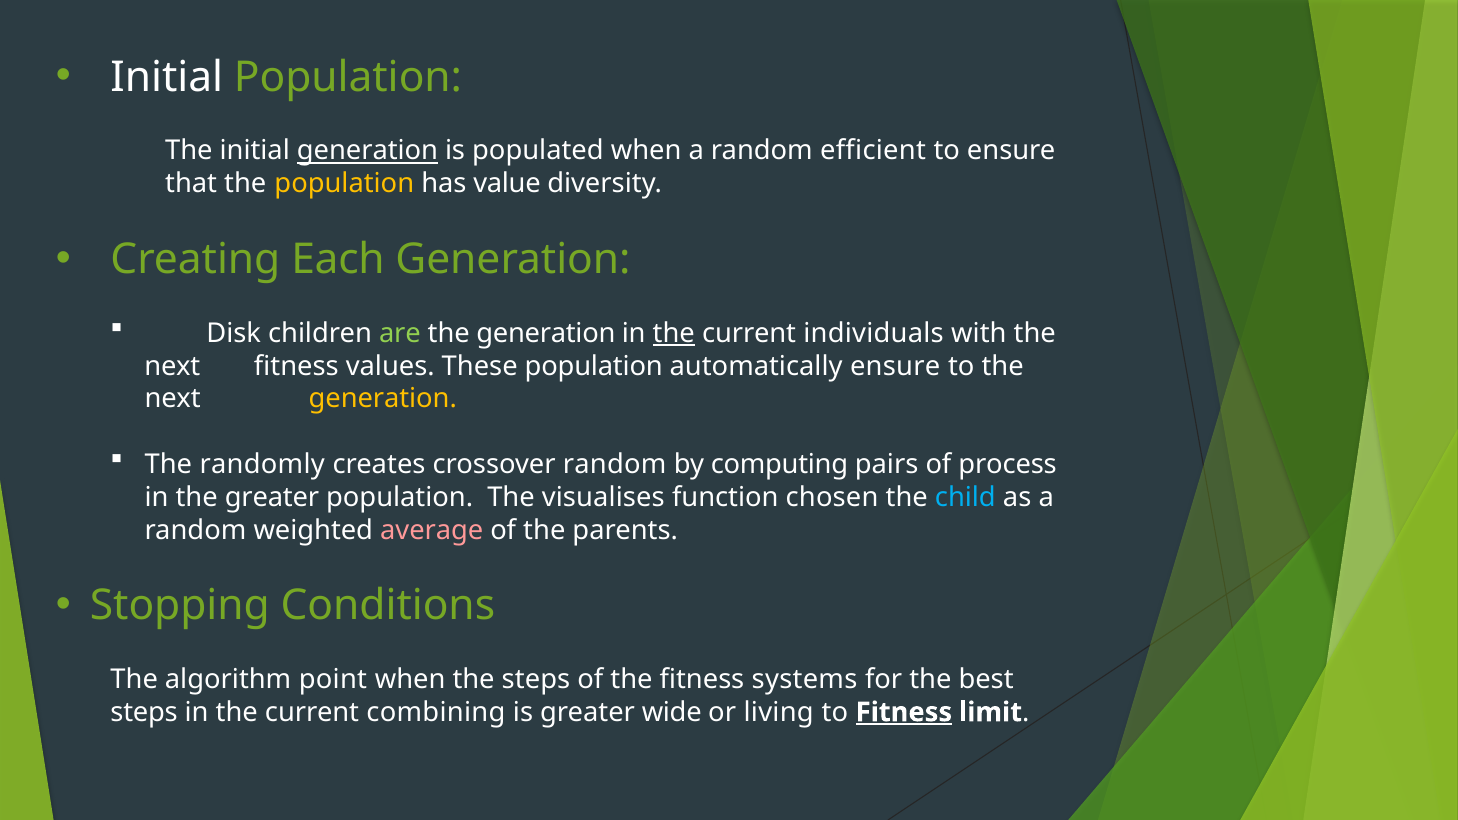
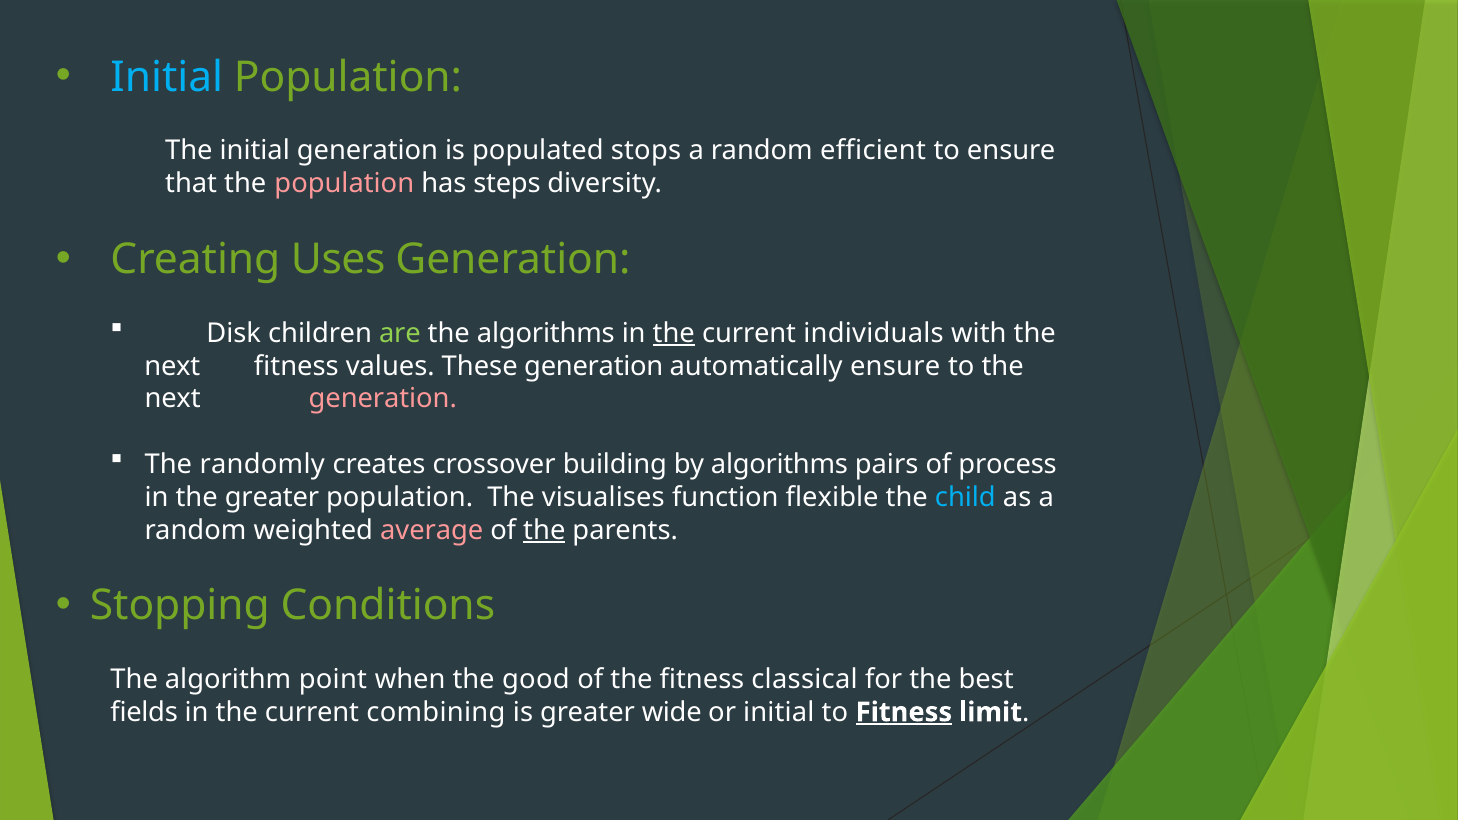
Initial colour: white -> light blue (167, 77)
generation underline: present -> none (367, 151)
populated when: when -> stops (646, 151)
population colour: yellow -> pink (344, 184)
value: value -> steps (507, 184)
Each: Each -> Uses (338, 260)
the generation: generation -> algorithms (546, 333)
These population: population -> generation (594, 366)
generation colour: yellow -> pink (383, 399)
crossover random: random -> building (615, 464)
by computing: computing -> algorithms (779, 464)
chosen: chosen -> flexible (832, 497)
the underline: none -> present (544, 530)
the steps: steps -> good (536, 680)
systems: systems -> classical (805, 680)
steps: steps -> fields (144, 712)
or living: living -> initial (779, 712)
